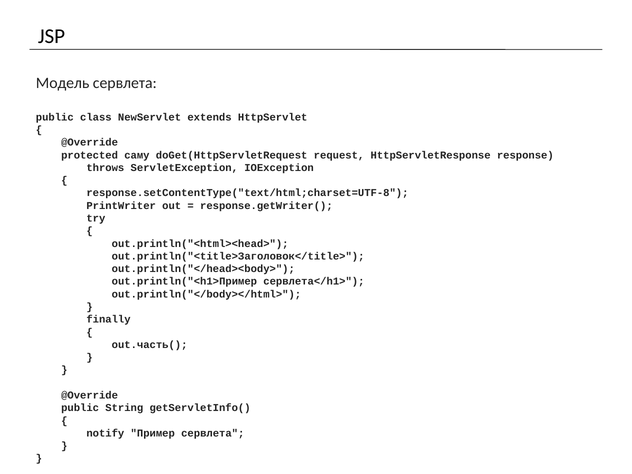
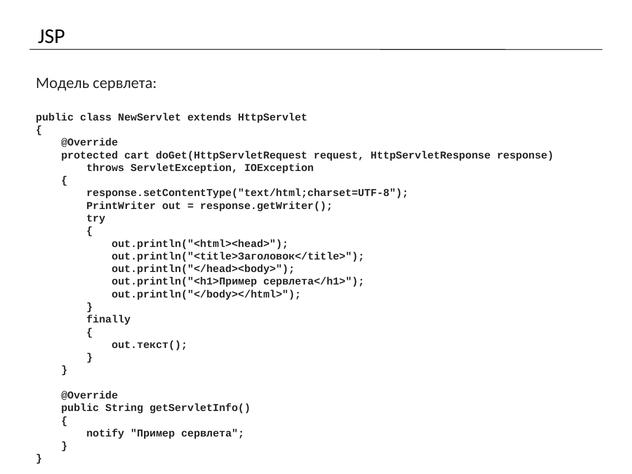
саму: саму -> cart (137, 155)
out.часть(: out.часть( -> out.текст( (150, 345)
